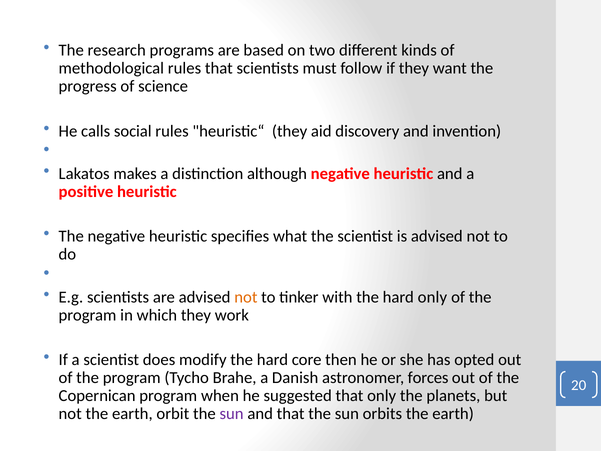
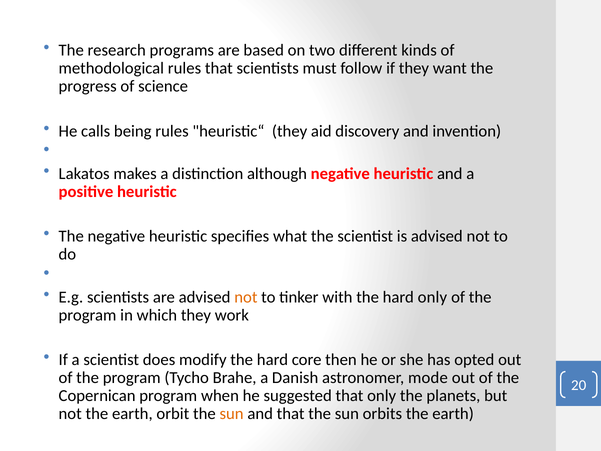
social: social -> being (133, 131)
forces: forces -> mode (428, 378)
sun colour: purple -> orange (232, 414)
